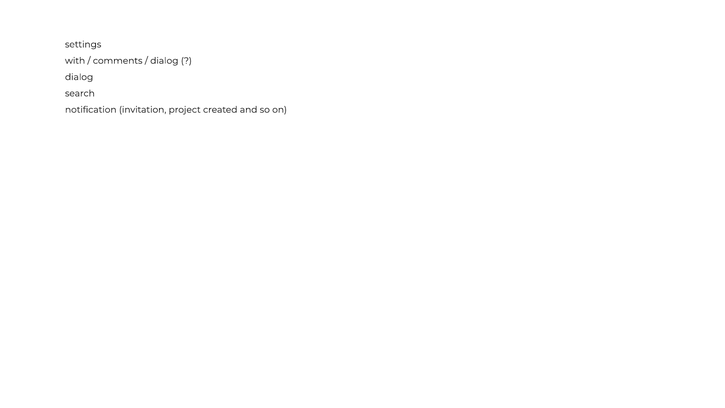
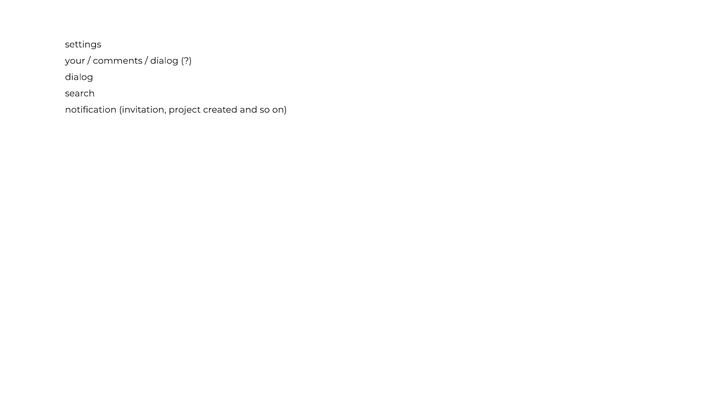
with: with -> your (75, 61)
